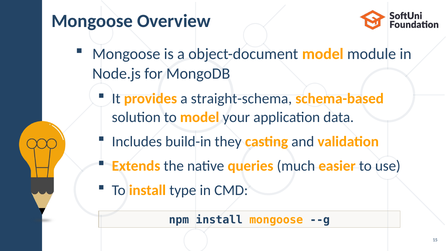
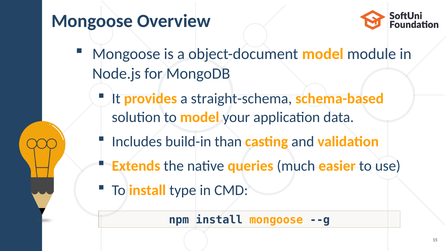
they: they -> than (228, 142)
